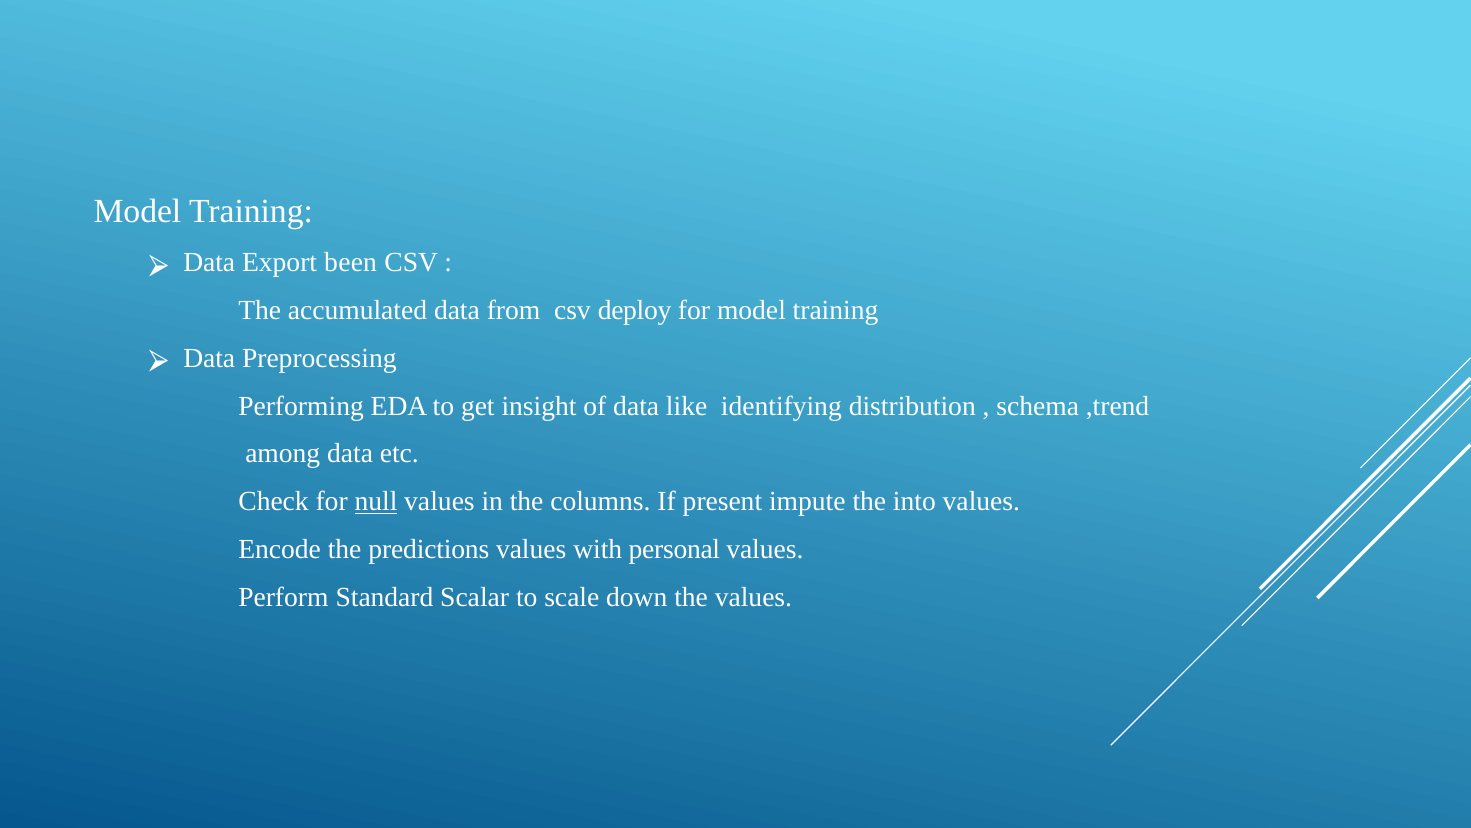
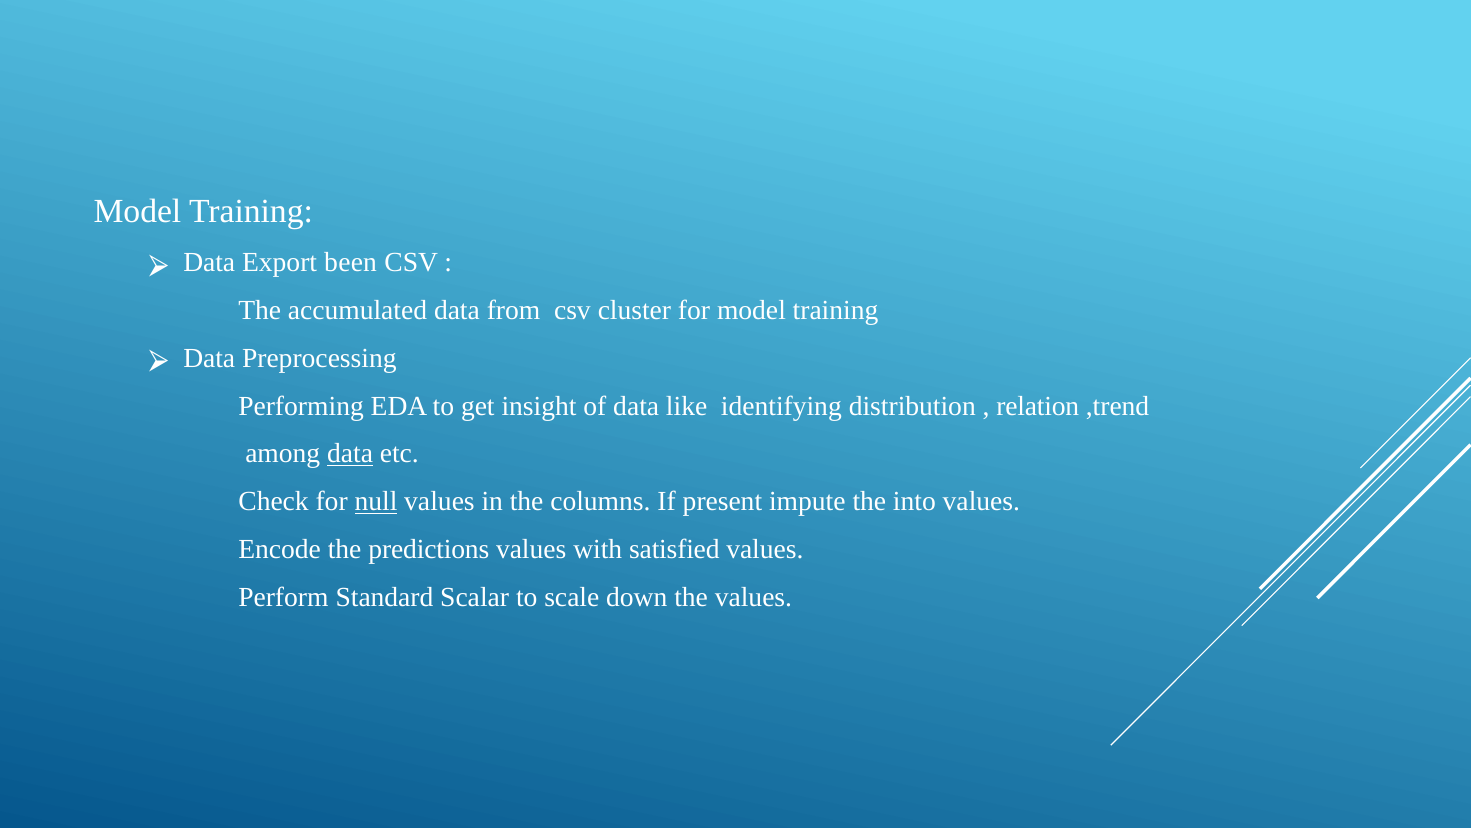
deploy: deploy -> cluster (634, 310)
schema: schema -> relation (1038, 406)
data underline: none -> present (350, 453)
personal: personal -> satisfied (674, 549)
